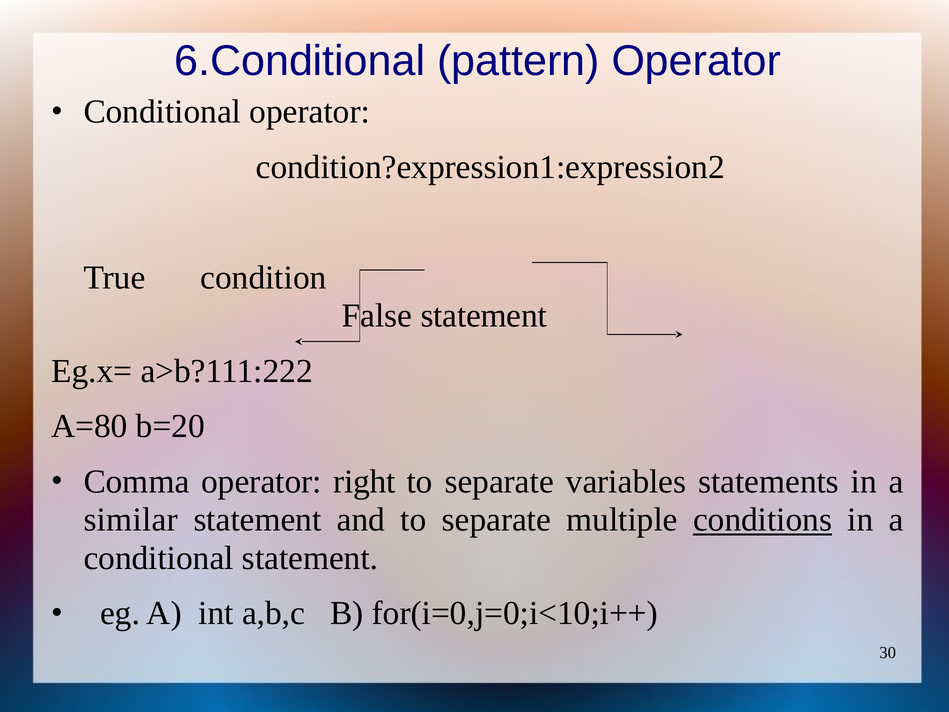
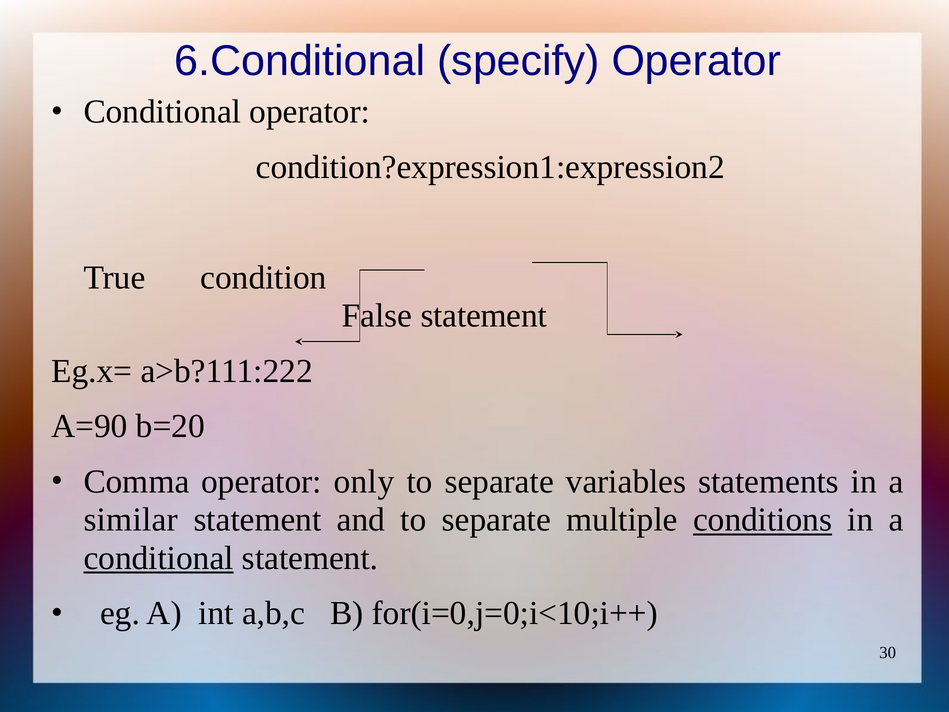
pattern: pattern -> specify (518, 61)
A=80: A=80 -> A=90 (89, 426)
right: right -> only (364, 481)
conditional underline: none -> present (159, 558)
